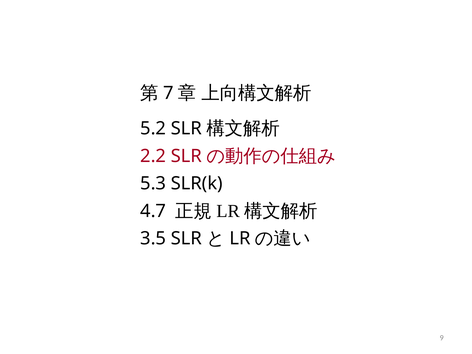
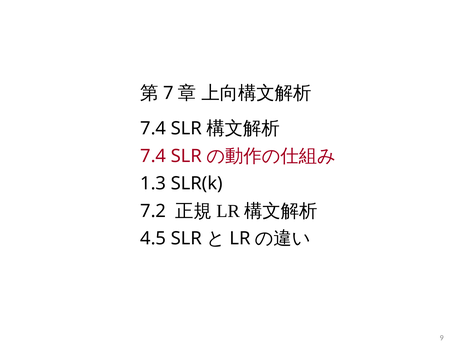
5.2: 5.2 -> 7.4 (153, 128)
2.2: 2.2 -> 7.4 (153, 156)
5.3: 5.3 -> 1.3 (153, 184)
4.7: 4.7 -> 7.2 (153, 211)
3.5: 3.5 -> 4.5 (153, 239)
